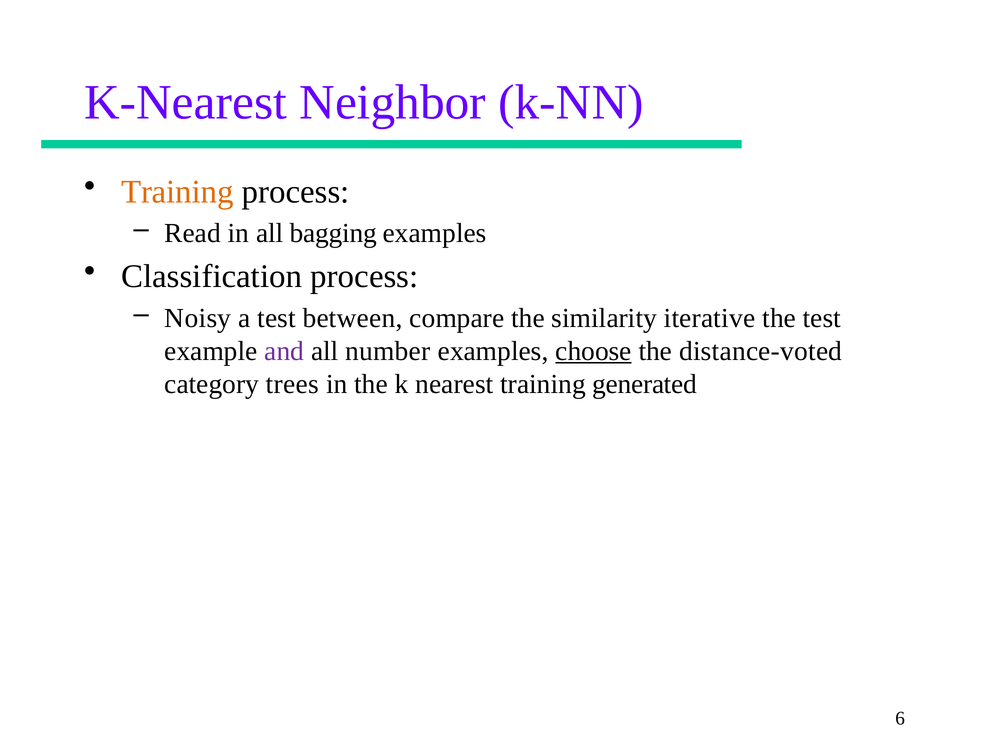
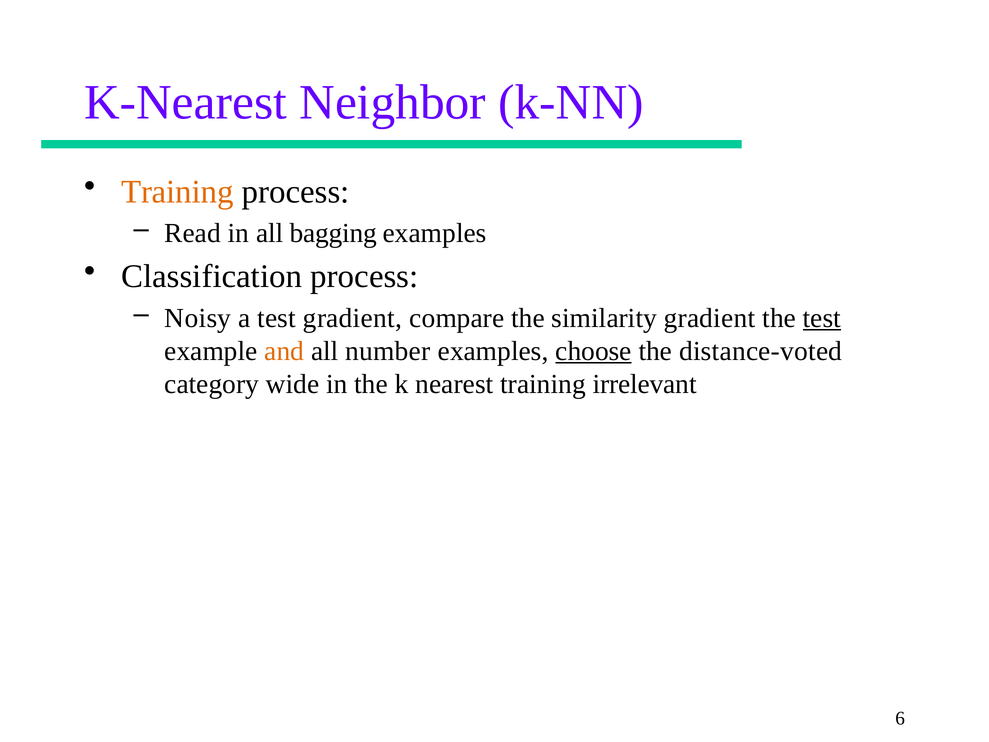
test between: between -> gradient (353, 318)
similarity iterative: iterative -> gradient (709, 318)
test underline: none -> present (822, 318)
and colour: purple -> orange (284, 351)
trees: trees -> wide (293, 384)
generated: generated -> irrelevant (645, 384)
